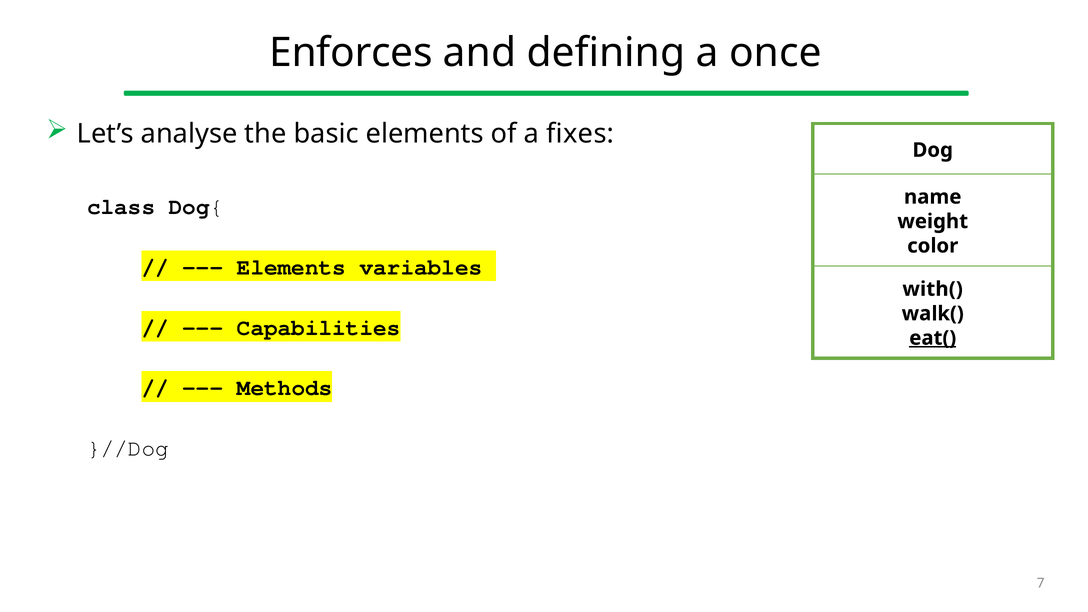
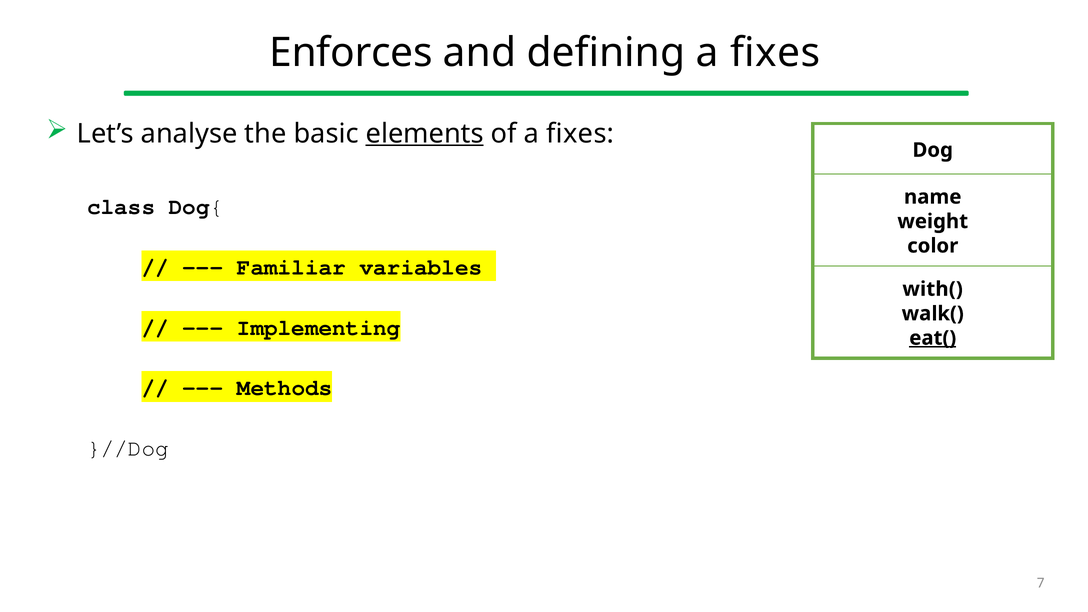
defining a once: once -> fixes (775, 53)
elements underline: none -> present (425, 134)
Elements: Elements -> Familiar (291, 267)
Capabilities: Capabilities -> Implementing (319, 328)
